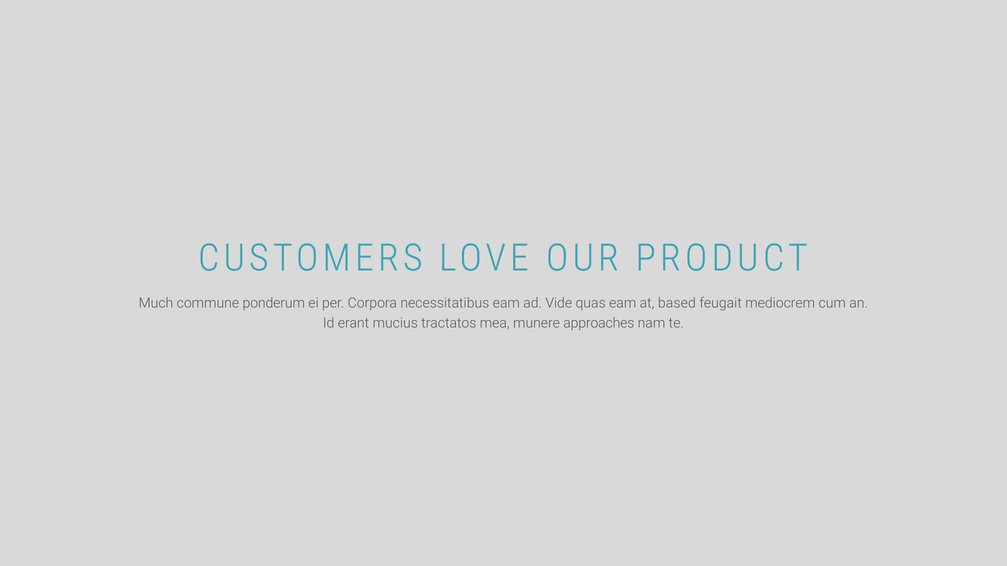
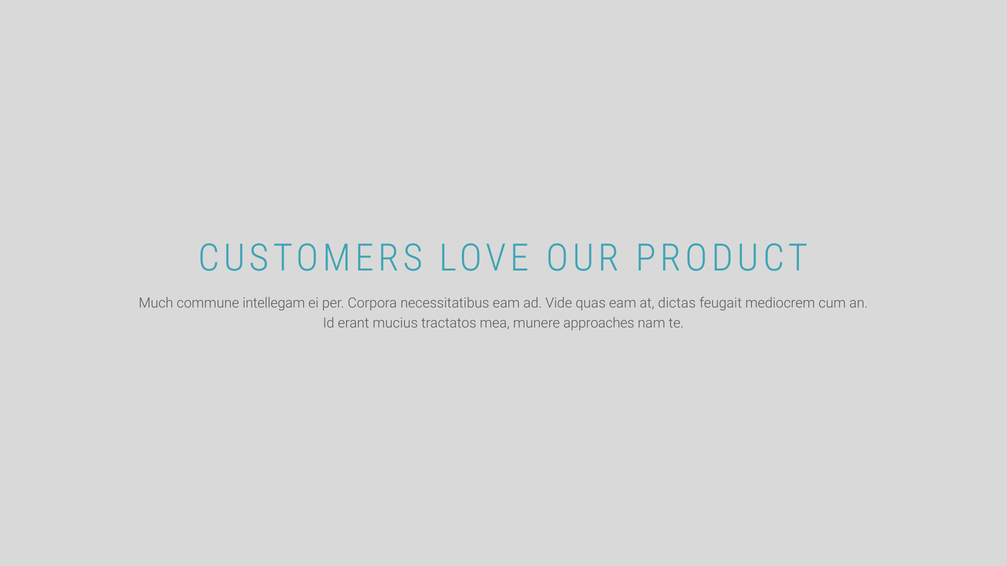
ponderum: ponderum -> intellegam (274, 303)
based: based -> dictas (677, 303)
